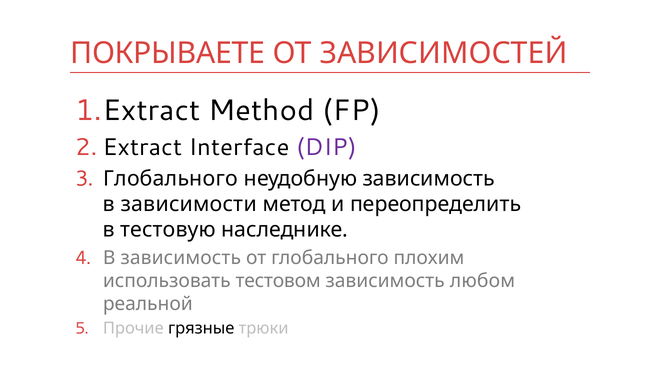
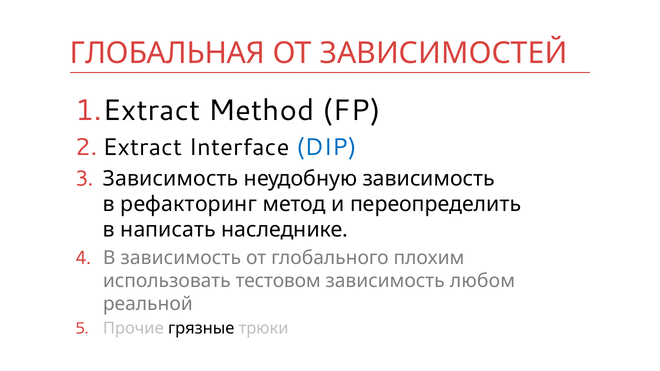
ПОКРЫВАЕТЕ: ПОКРЫВАЕТЕ -> ГЛОБАЛЬНАЯ (168, 53)
DIP colour: purple -> blue (326, 147)
Глобального: Глобального -> Зависимость (171, 179)
зависимости: зависимости -> рефакторинг (189, 204)
тестовую: тестовую -> написать (168, 230)
